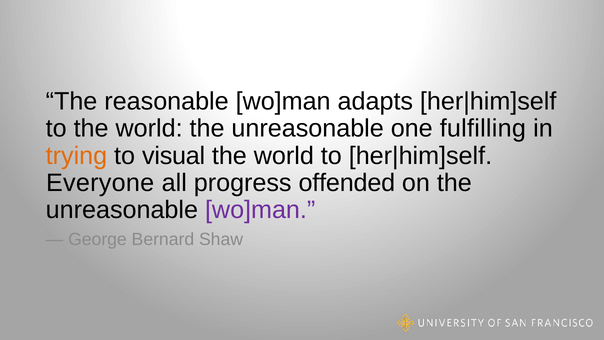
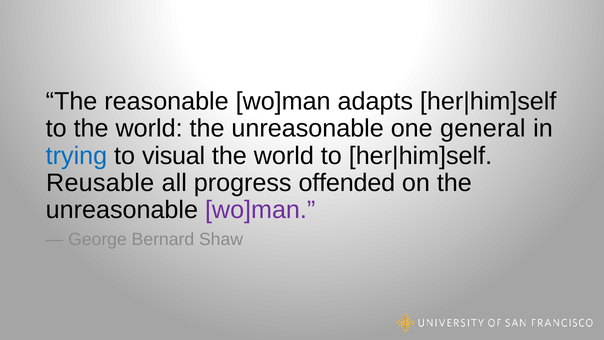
fulfilling: fulfilling -> general (483, 129)
trying colour: orange -> blue (76, 156)
Everyone: Everyone -> Reusable (100, 183)
